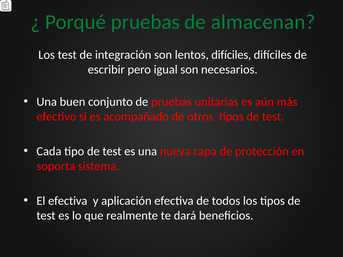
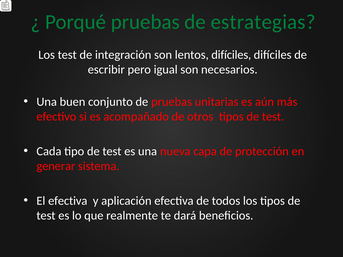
almacenan: almacenan -> estrategias (263, 22)
soporta: soporta -> generar (56, 166)
